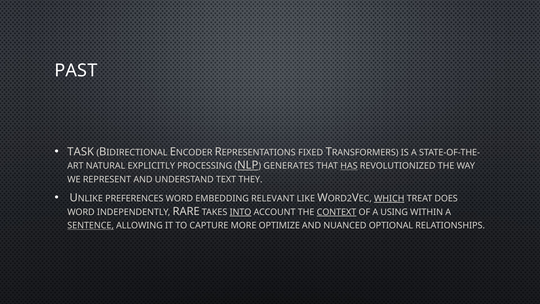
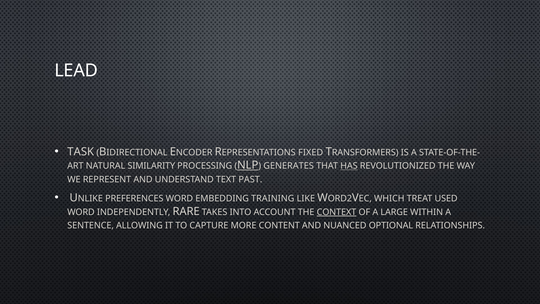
PAST: PAST -> LEAD (76, 70)
EXPLICITLY: EXPLICITLY -> SIMILARITY (151, 166)
THEY: THEY -> PAST (250, 179)
RELEVANT: RELEVANT -> TRAINING (273, 198)
WHICH underline: present -> none (389, 198)
DOES: DOES -> USED (446, 198)
INTO underline: present -> none (240, 212)
USING: USING -> LARGE (394, 212)
SENTENCE underline: present -> none (91, 225)
OPTIMIZE: OPTIMIZE -> CONTENT (279, 225)
